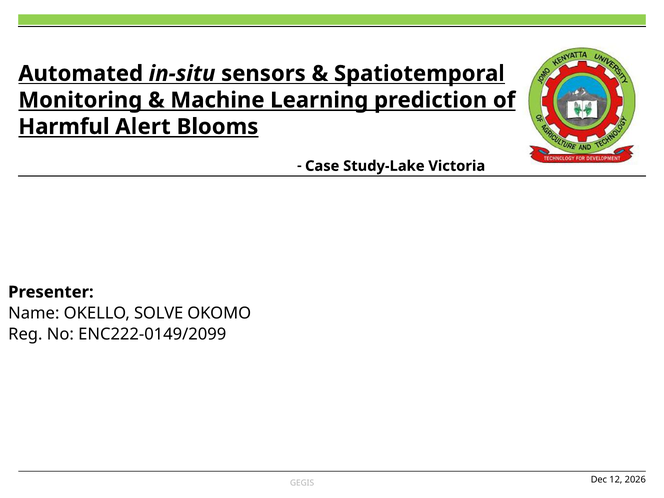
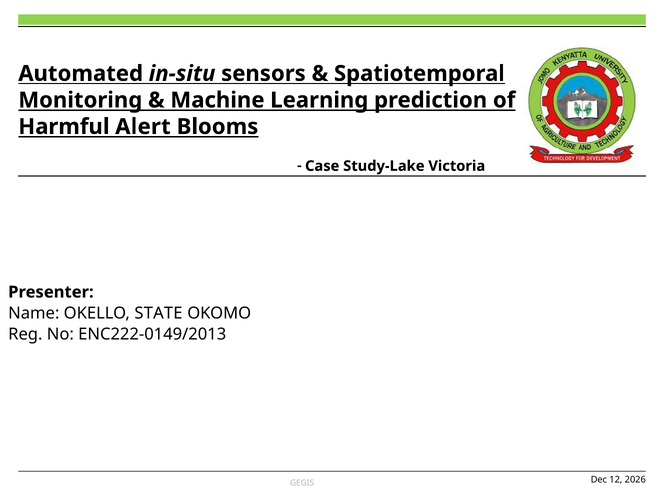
SOLVE: SOLVE -> STATE (159, 313)
ENC222-0149/2099: ENC222-0149/2099 -> ENC222-0149/2013 (152, 334)
